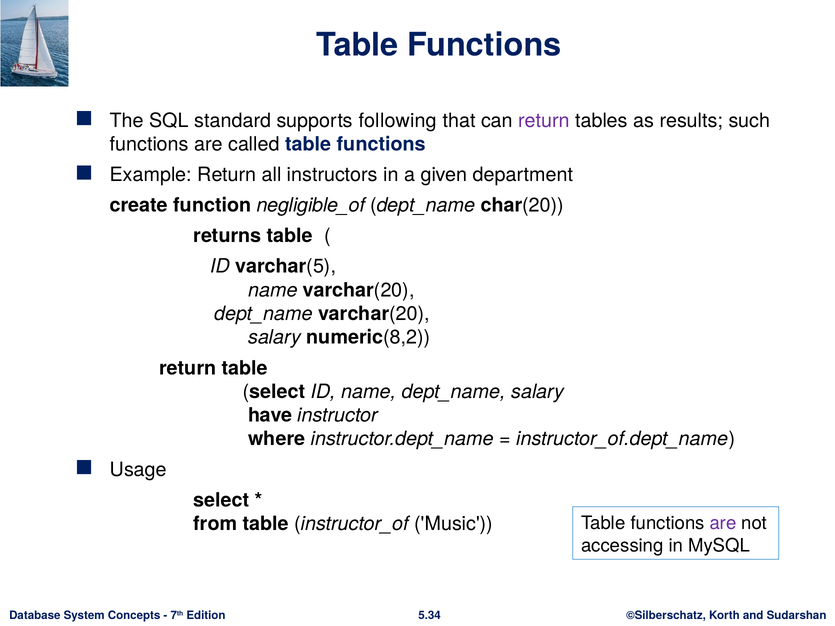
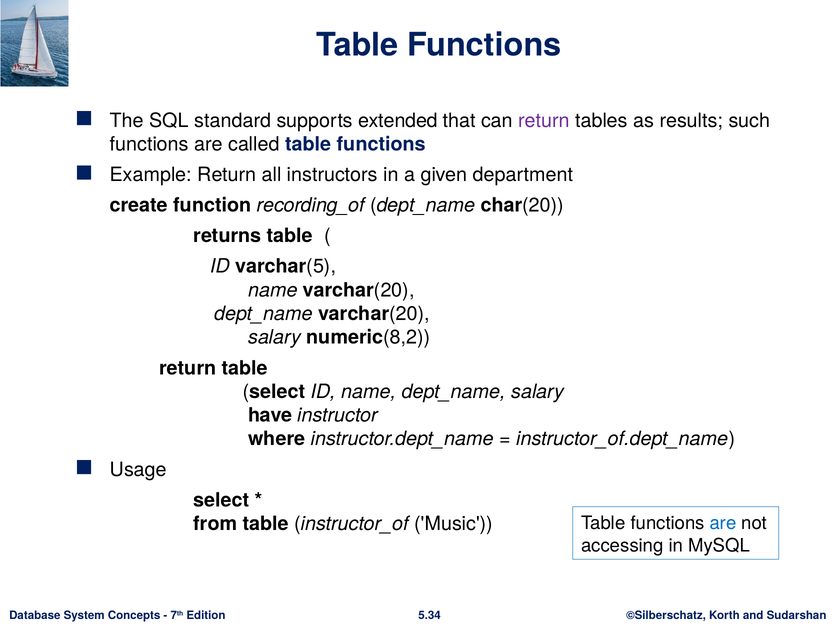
following: following -> extended (398, 121)
negligible_of: negligible_of -> recording_of (311, 205)
are colour: purple -> blue (723, 523)
